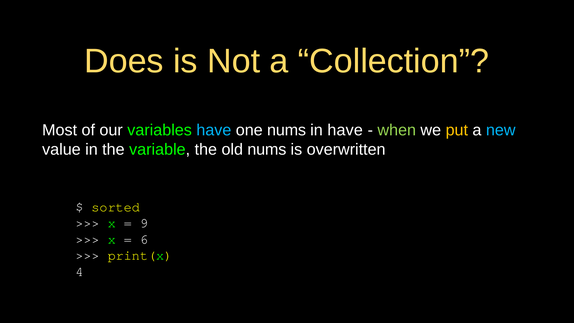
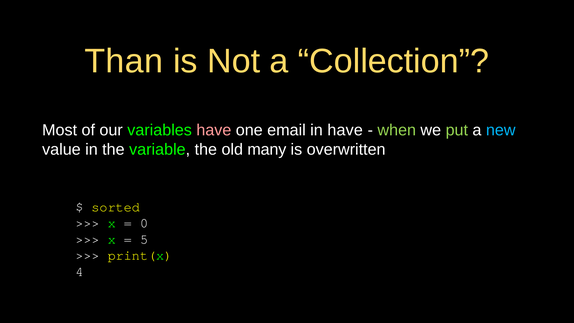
Does: Does -> Than (124, 61)
have colour: light blue -> pink (214, 130)
one nums: nums -> email (286, 130)
put colour: yellow -> light green (457, 130)
old nums: nums -> many (267, 150)
9: 9 -> 0 (144, 223)
6: 6 -> 5 (144, 239)
